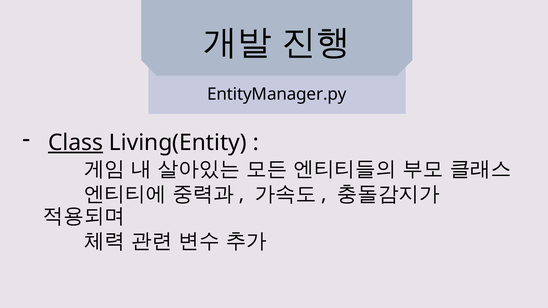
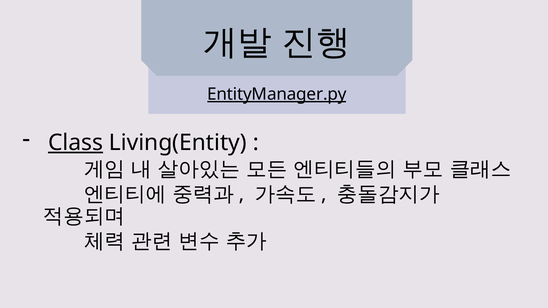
EntityManager.py underline: none -> present (277, 94)
